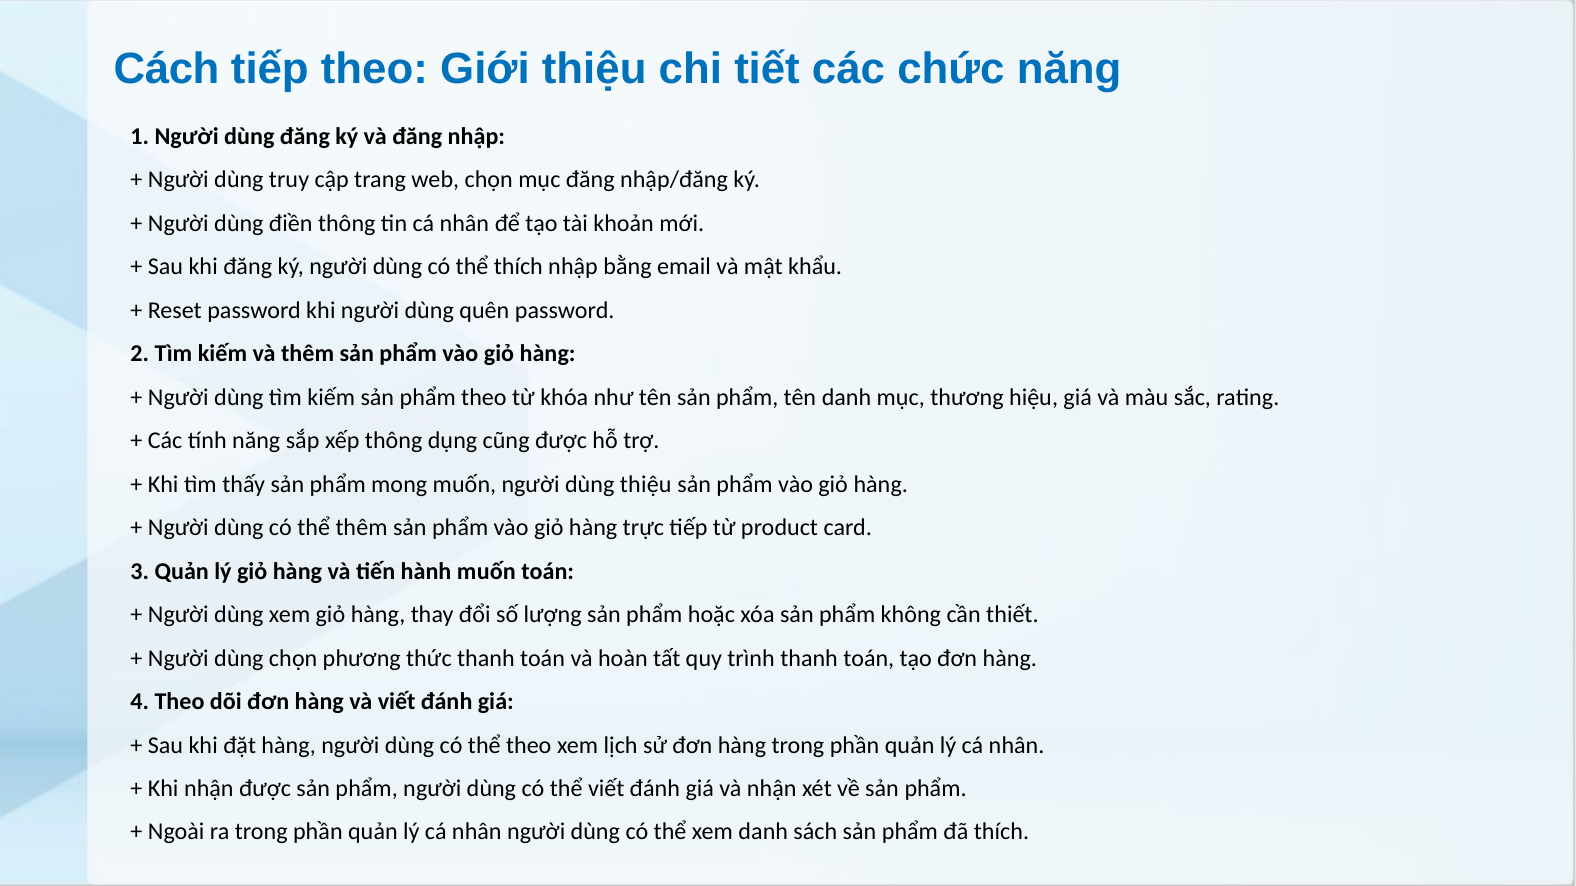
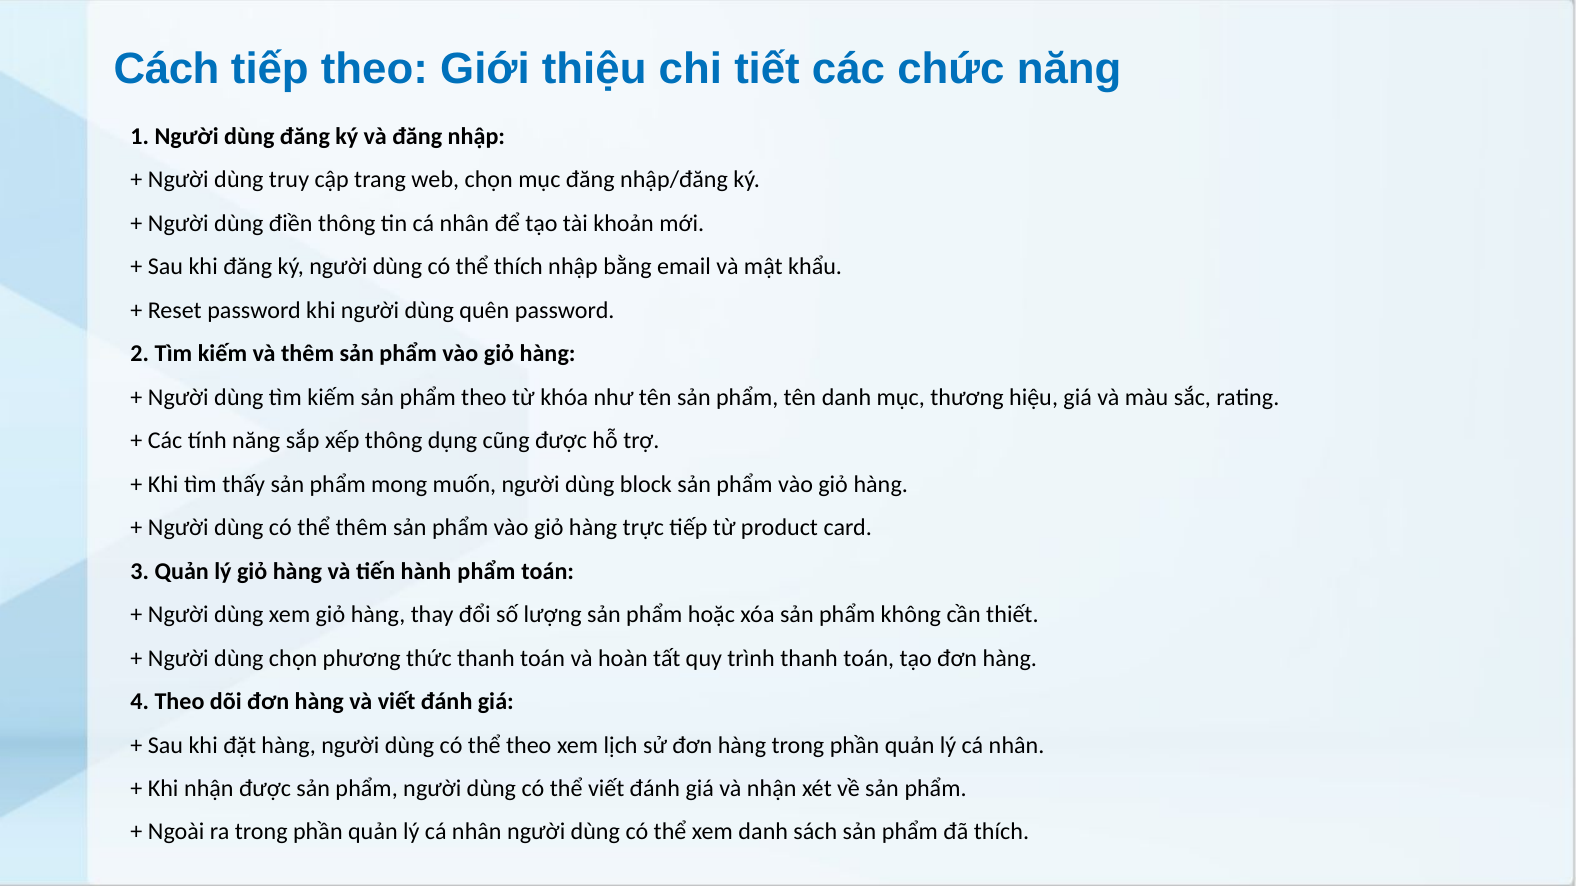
dùng thiệu: thiệu -> block (646, 485)
hành muốn: muốn -> phẩm (486, 572)
